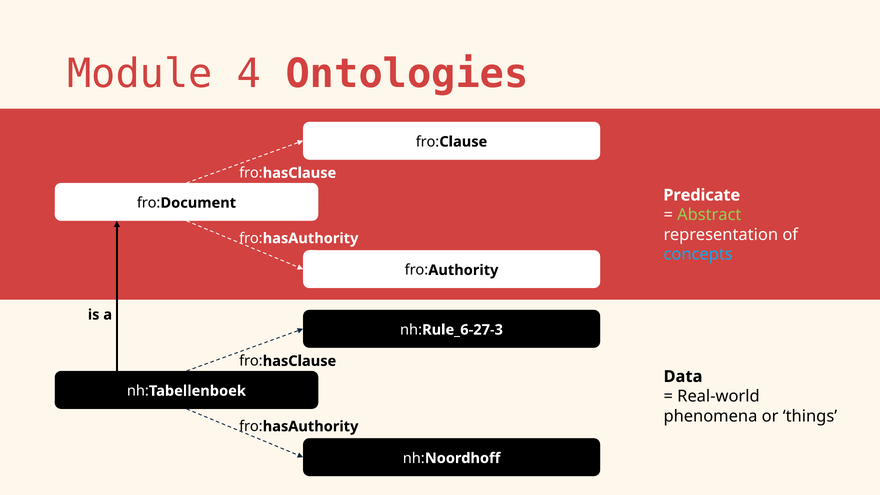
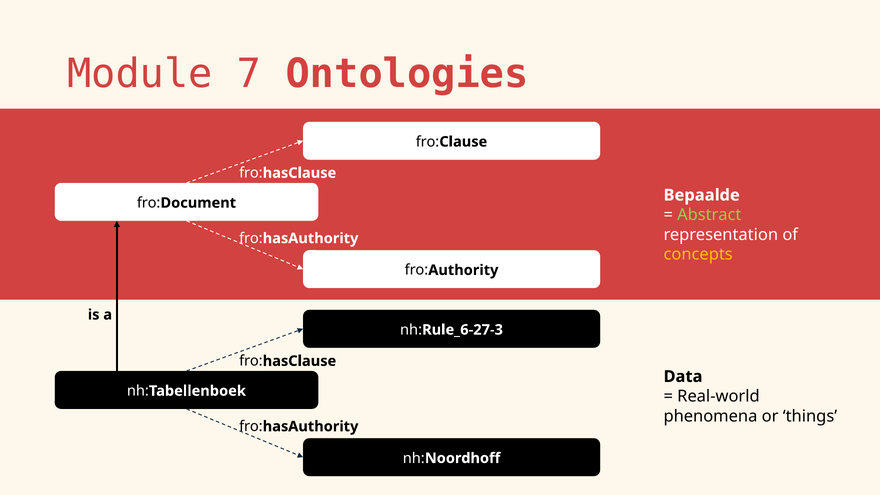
4: 4 -> 7 (249, 74)
Predicate: Predicate -> Bepaalde (702, 195)
concepts colour: light blue -> yellow (698, 255)
